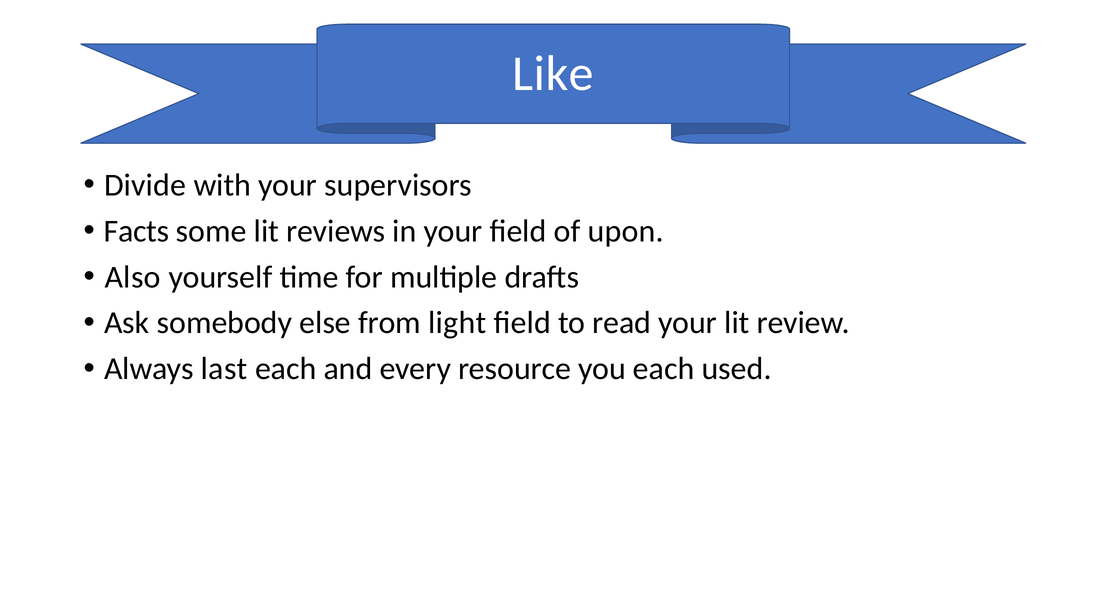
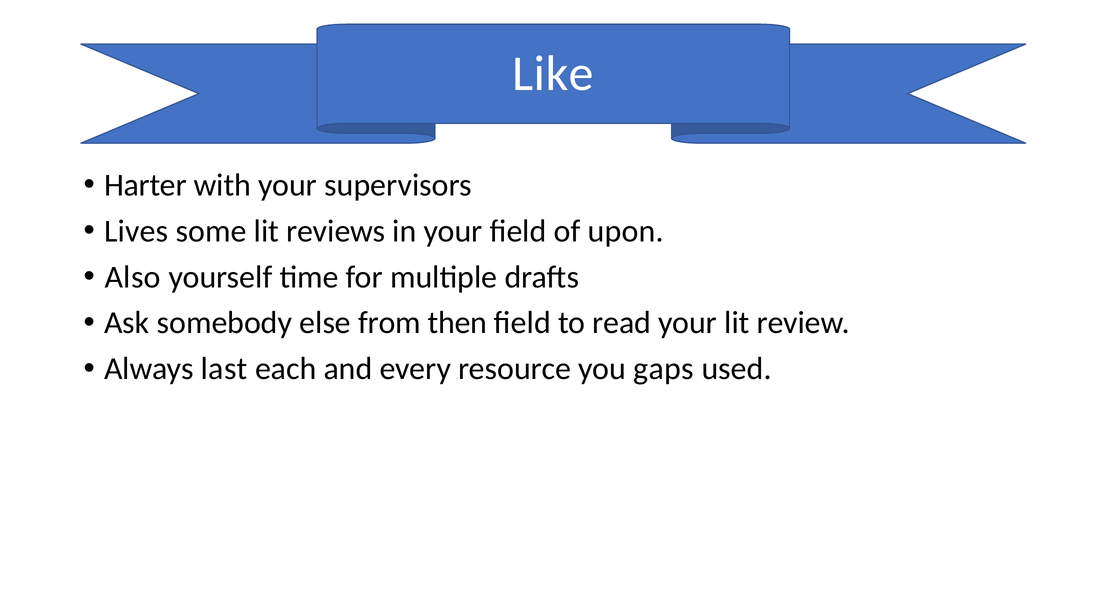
Divide: Divide -> Harter (145, 185)
Facts: Facts -> Lives (136, 231)
light: light -> then (458, 323)
you each: each -> gaps (664, 369)
